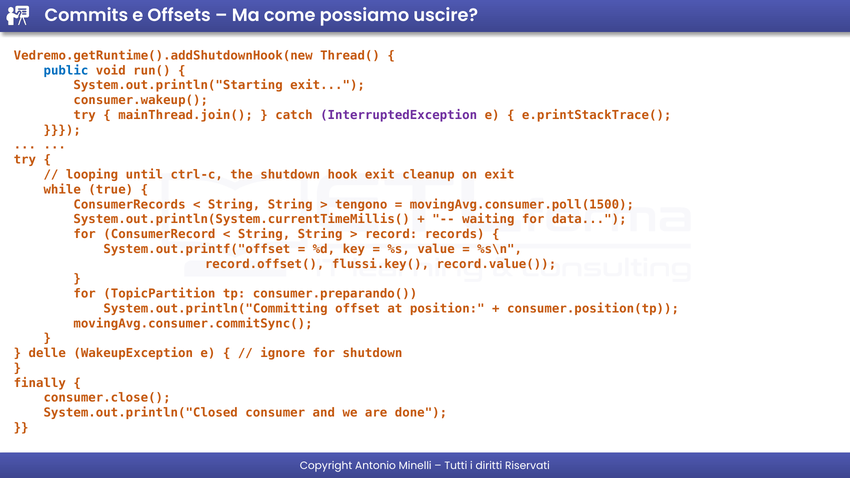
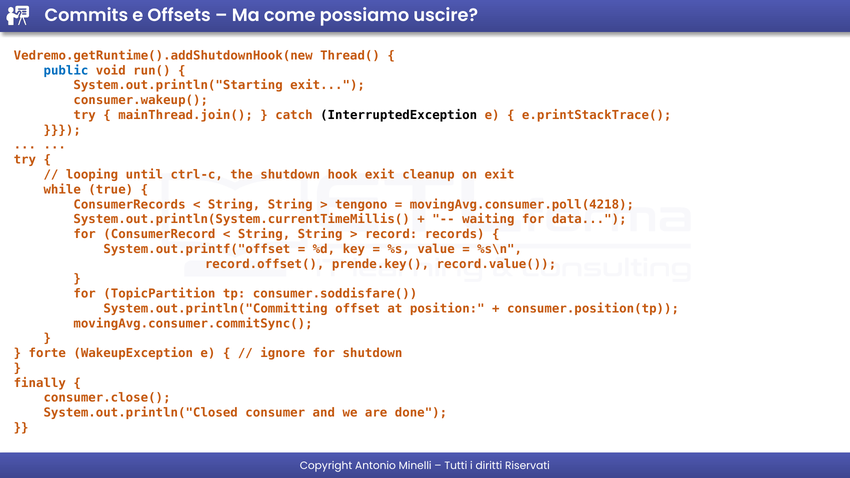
InterruptedException colour: purple -> black (399, 115)
movingAvg.consumer.poll(1500: movingAvg.consumer.poll(1500 -> movingAvg.consumer.poll(4218 (522, 204)
flussi.key(: flussi.key( -> prende.key( (381, 264)
consumer.preparando(: consumer.preparando( -> consumer.soddisfare( (335, 294)
delle: delle -> forte (47, 353)
